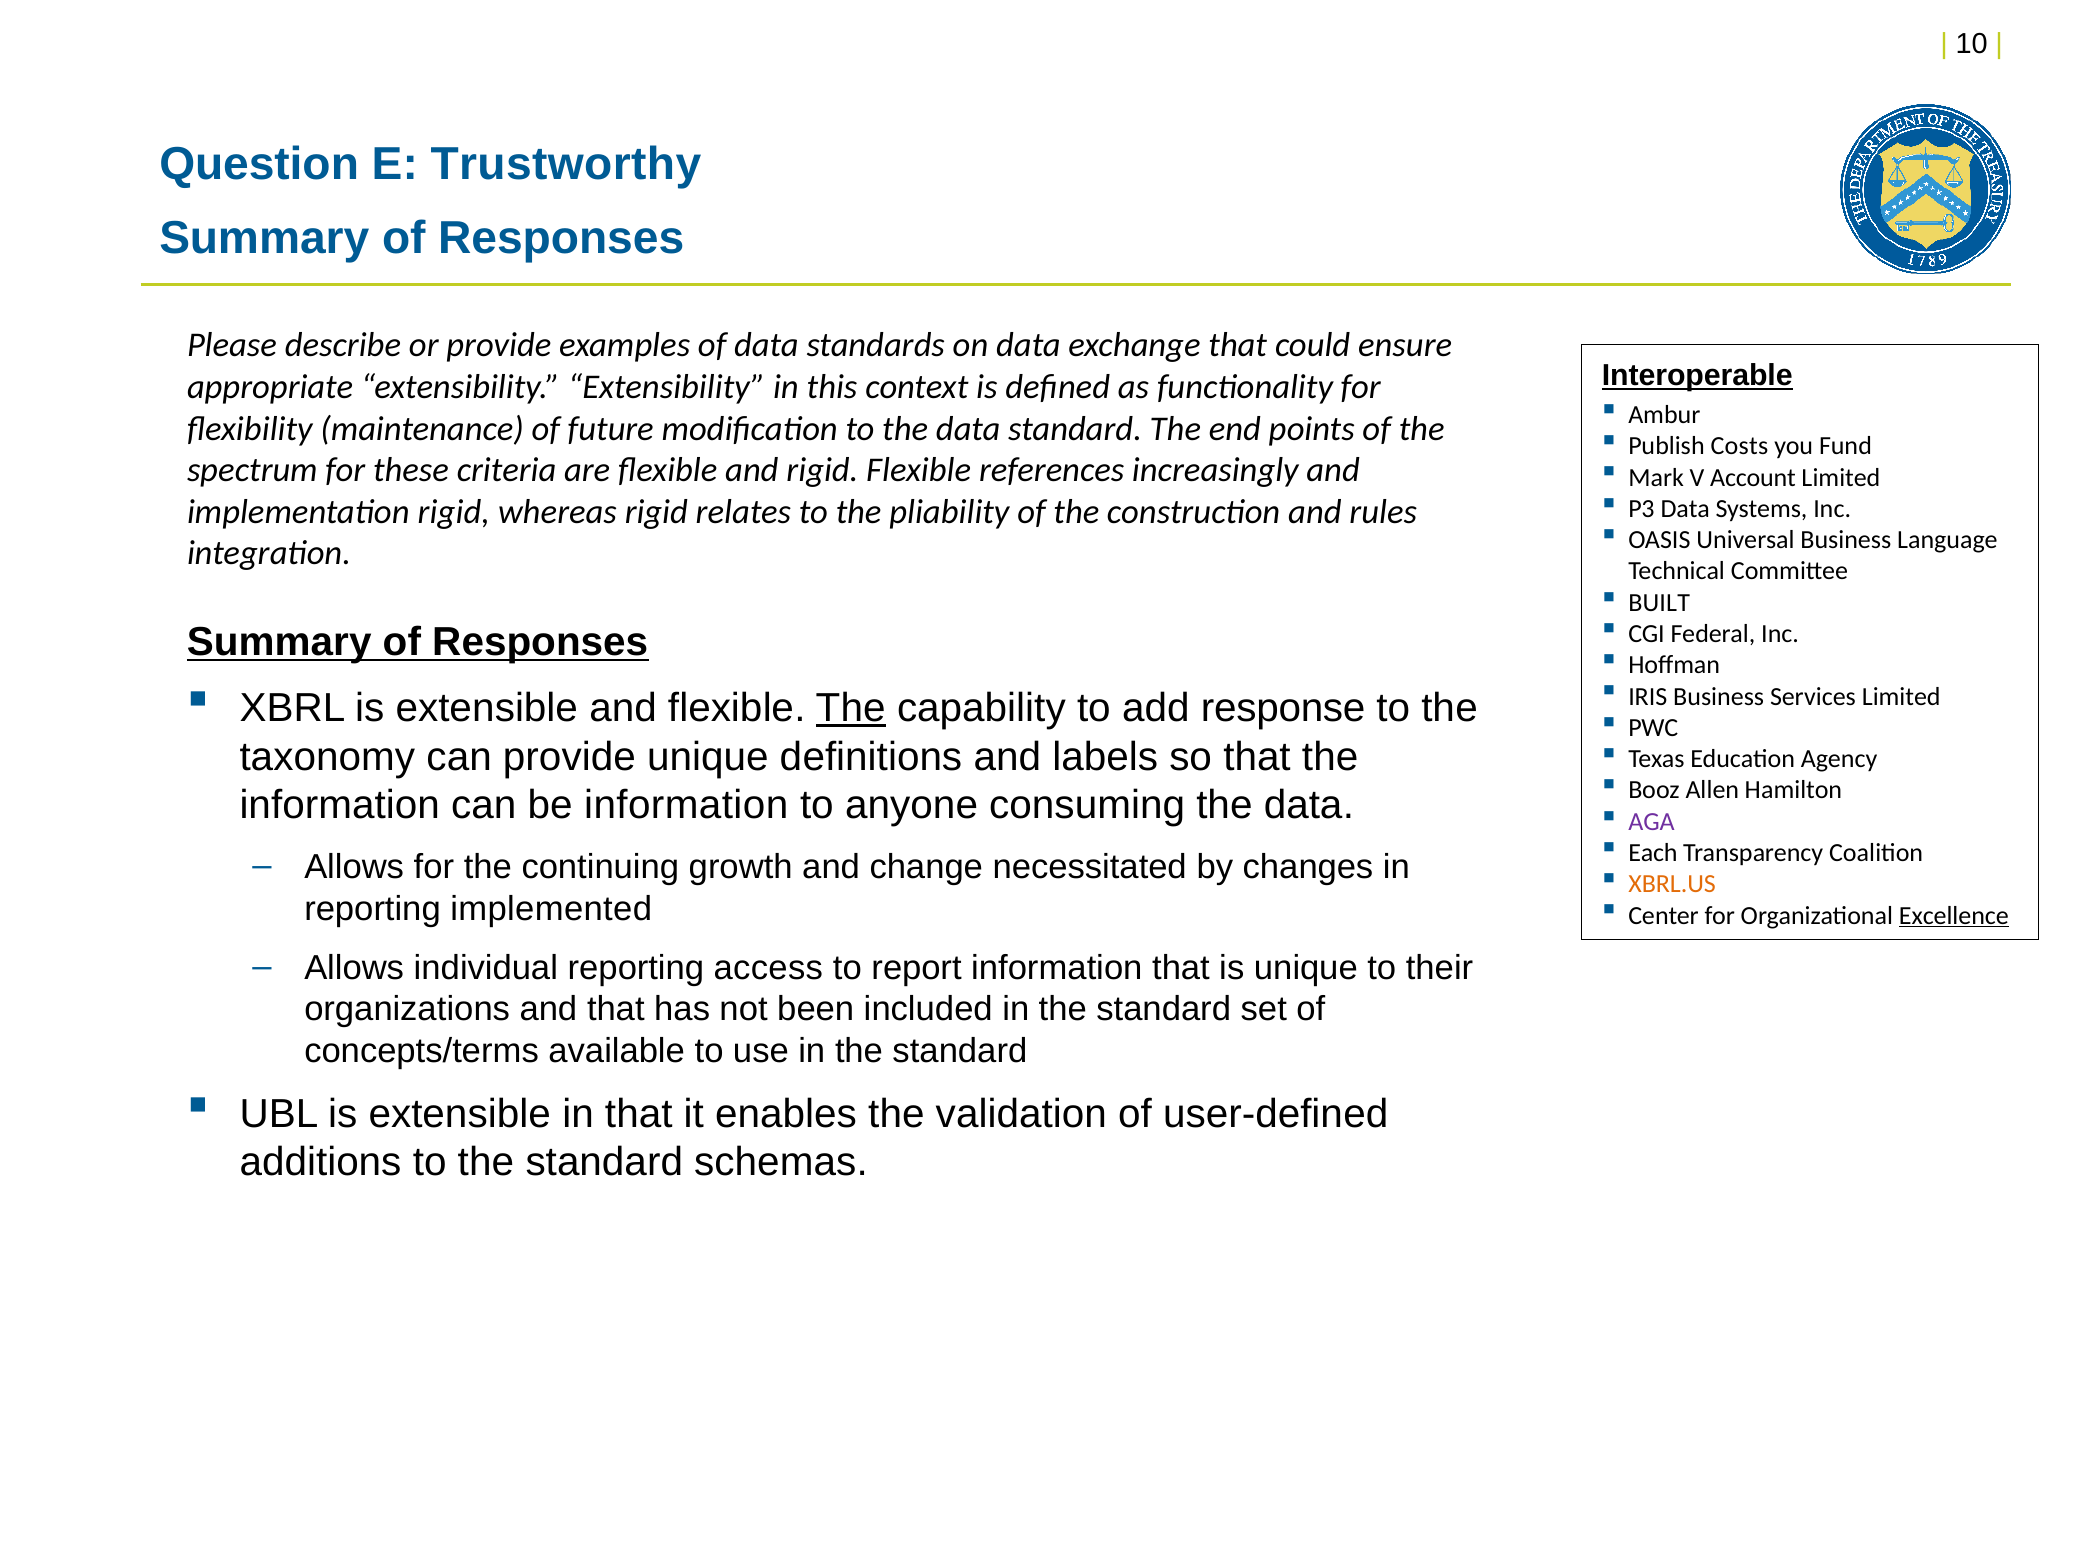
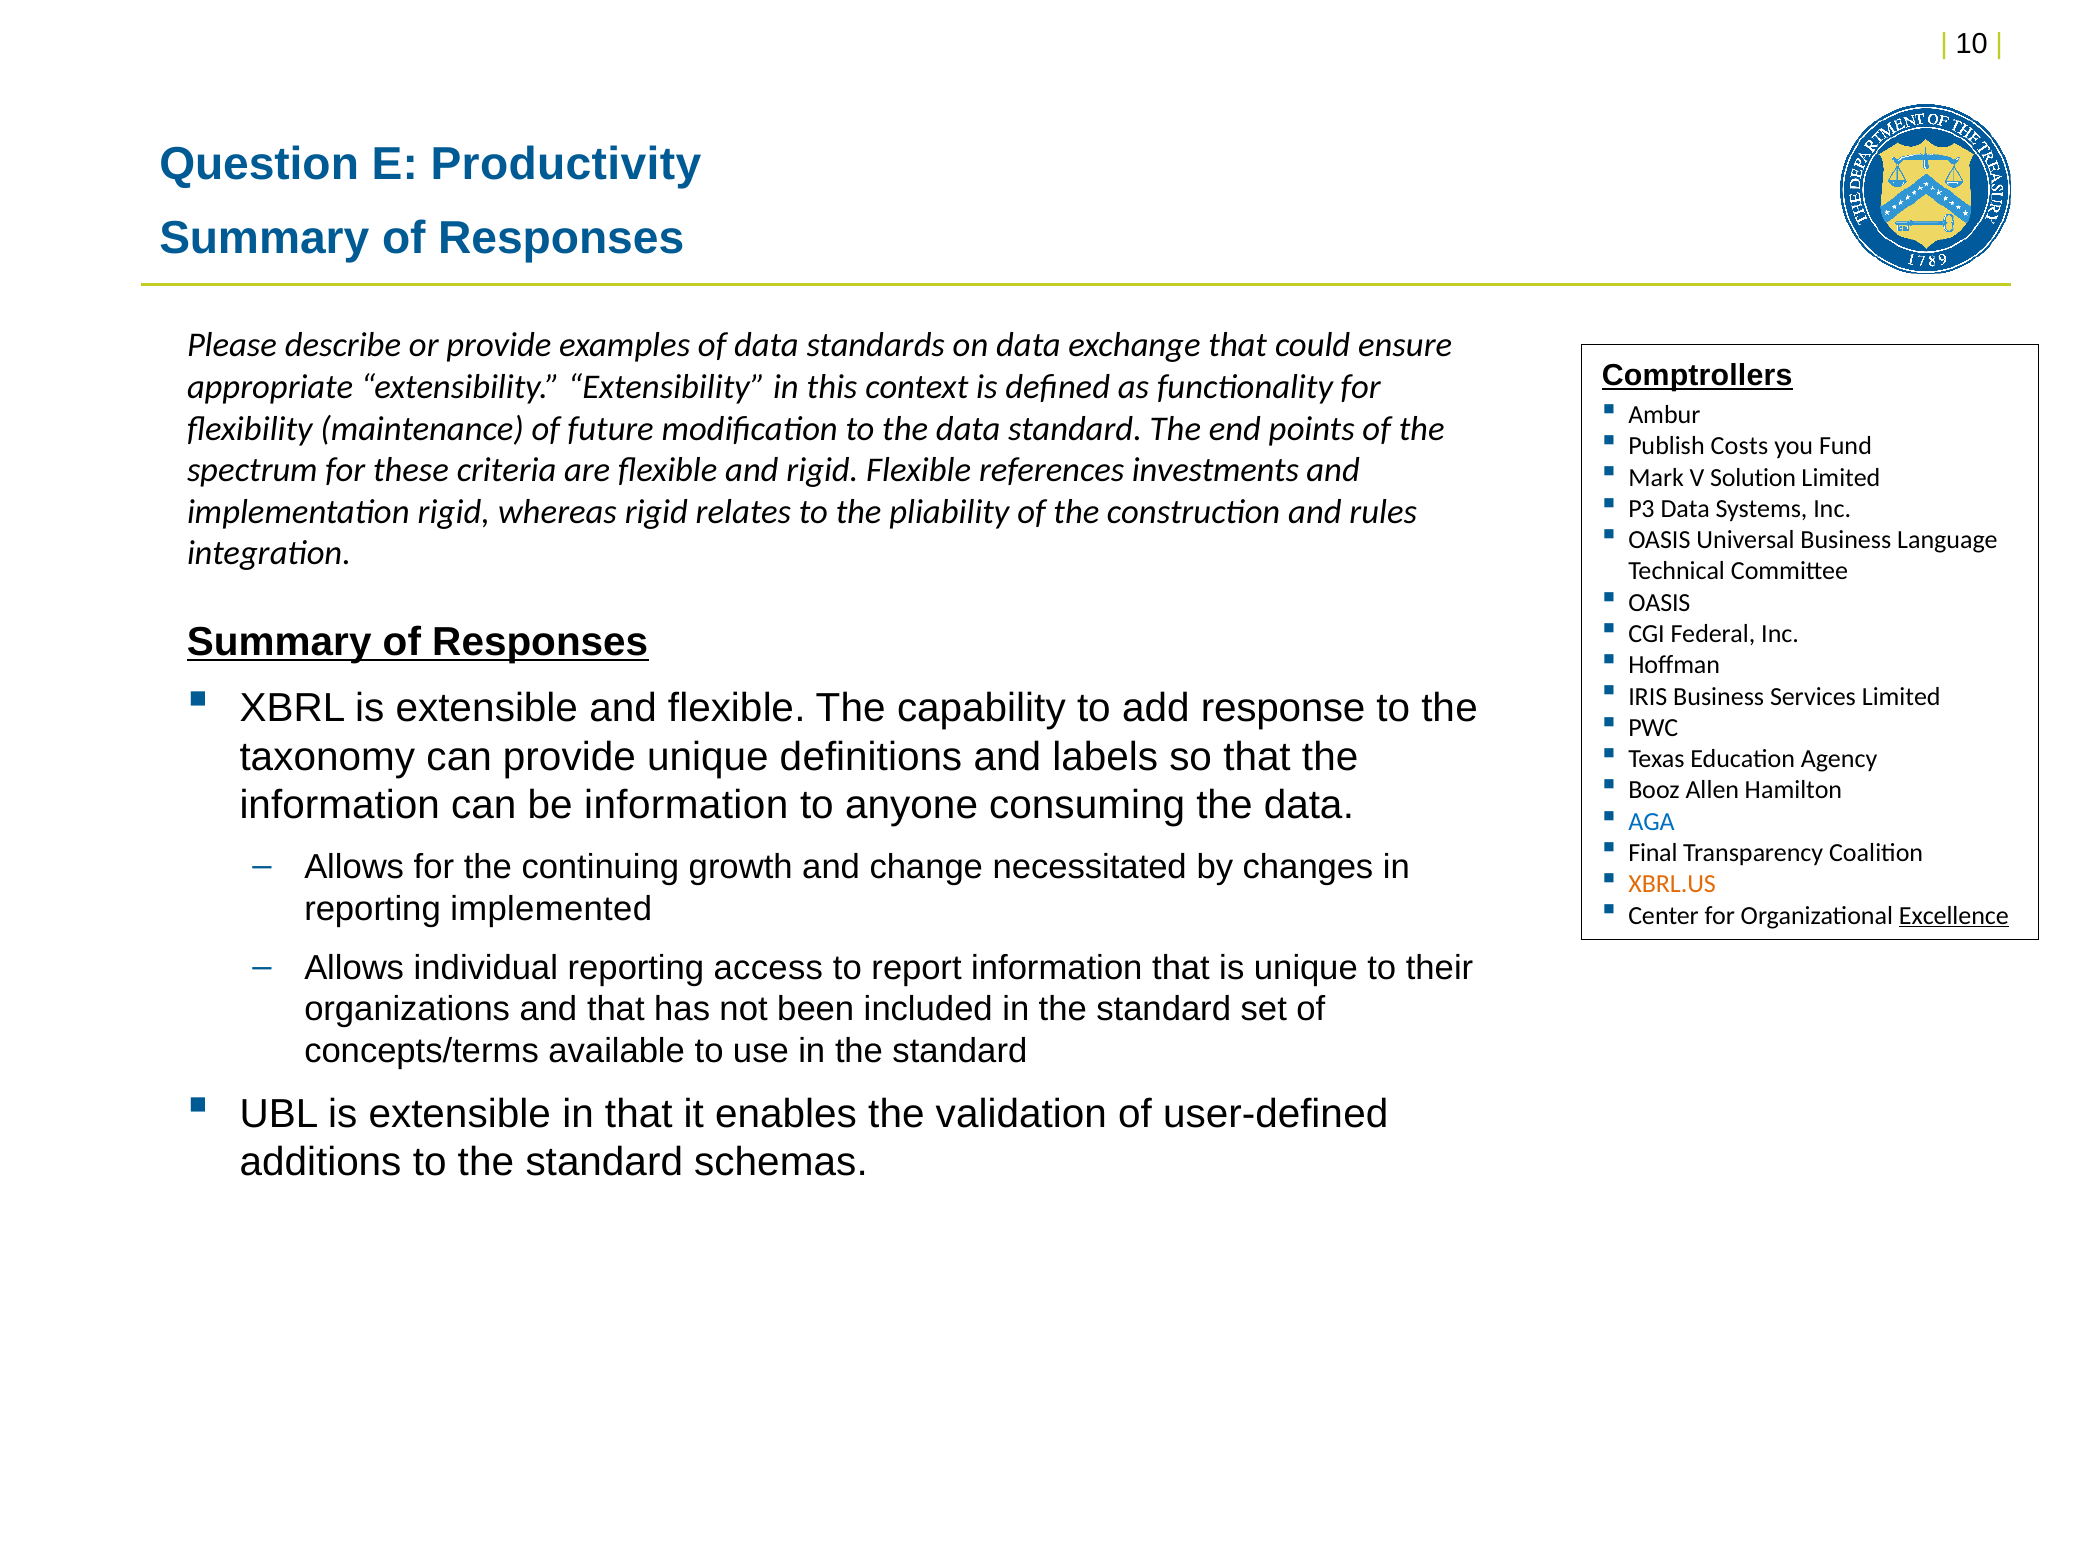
Trustworthy: Trustworthy -> Productivity (566, 164)
Interoperable: Interoperable -> Comptrollers (1697, 376)
increasingly: increasingly -> investments (1215, 470)
Account: Account -> Solution (1753, 478)
BUILT: BUILT -> OASIS (1659, 603)
The underline: present -> none (851, 708)
AGA colour: purple -> blue (1651, 822)
Each: Each -> Final (1653, 853)
